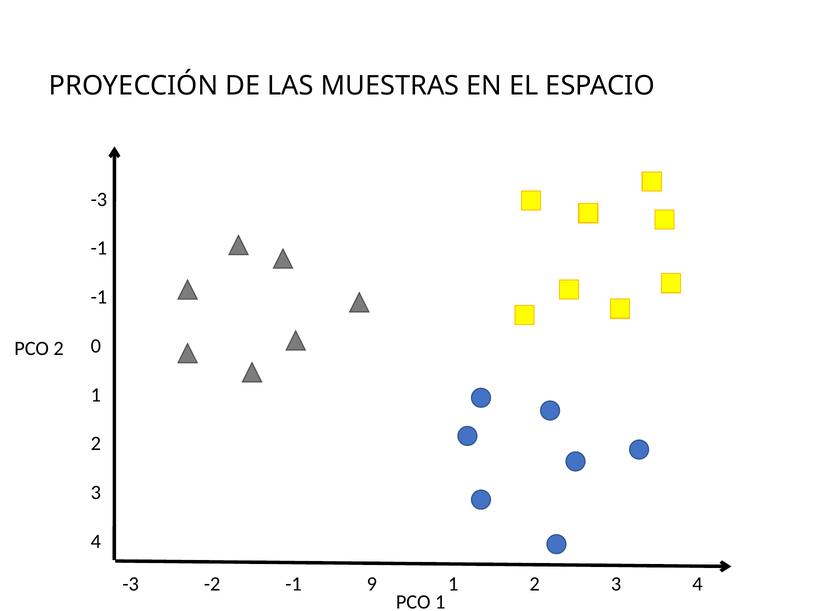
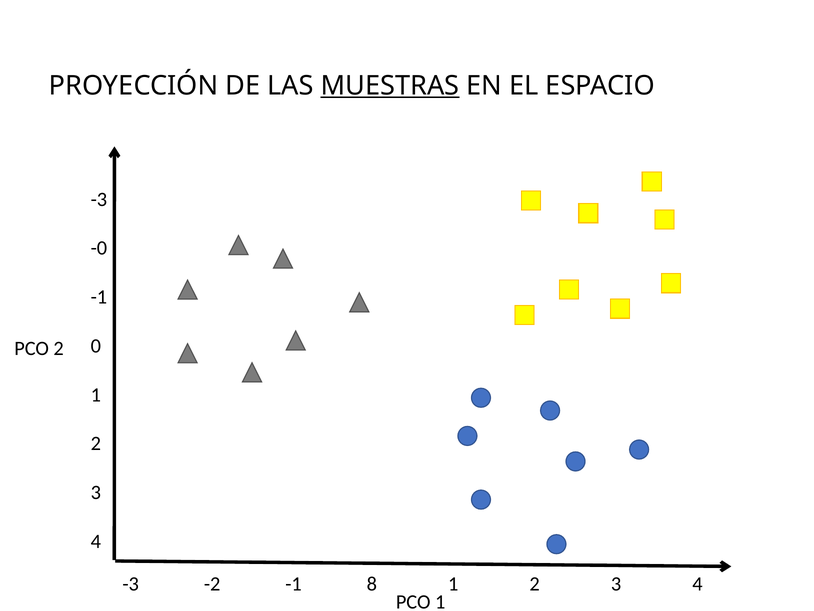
MUESTRAS underline: none -> present (390, 85)
-1: -1 -> -0 (99, 248)
9: 9 -> 8 (372, 584)
